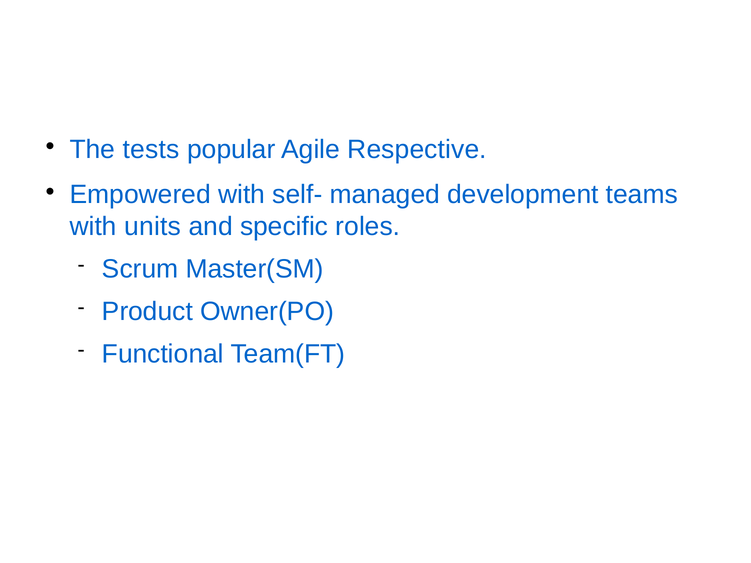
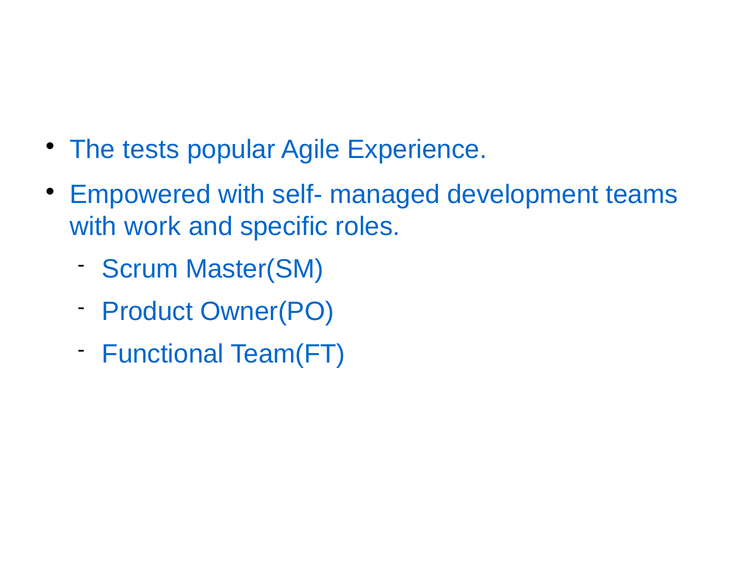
Respective: Respective -> Experience (417, 150)
units: units -> work (153, 227)
